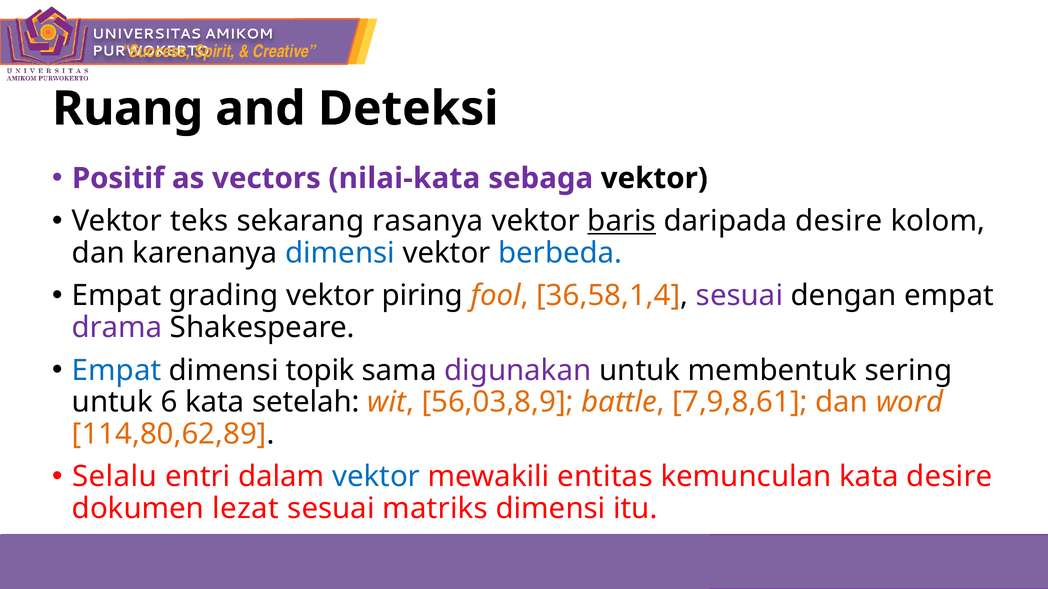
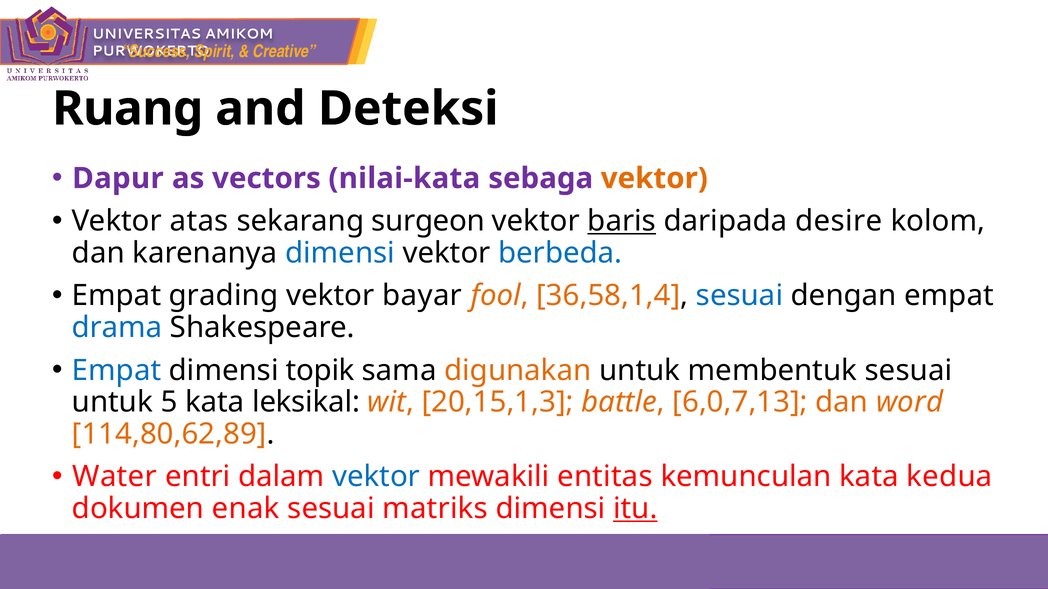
Positif: Positif -> Dapur (118, 178)
vektor colour: black -> orange (654, 178)
teks: teks -> atas (199, 221)
rasanya: rasanya -> surgeon (428, 221)
piring: piring -> bayar (422, 296)
sesuai colour: purple -> blue (740, 296)
drama colour: purple -> blue (117, 328)
digunakan colour: purple -> orange (518, 371)
membentuk sering: sering -> sesuai (909, 371)
6: 6 -> 5 (169, 402)
setelah: setelah -> leksikal (306, 402)
56,03,8,9: 56,03,8,9 -> 20,15,1,3 (498, 402)
7,9,8,61: 7,9,8,61 -> 6,0,7,13 (740, 402)
Selalu: Selalu -> Water (115, 477)
kata desire: desire -> kedua (949, 477)
lezat: lezat -> enak (246, 509)
itu underline: none -> present (635, 509)
